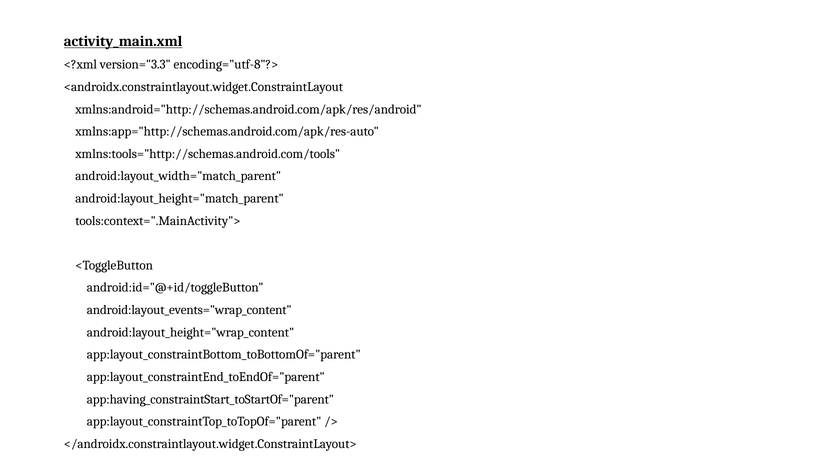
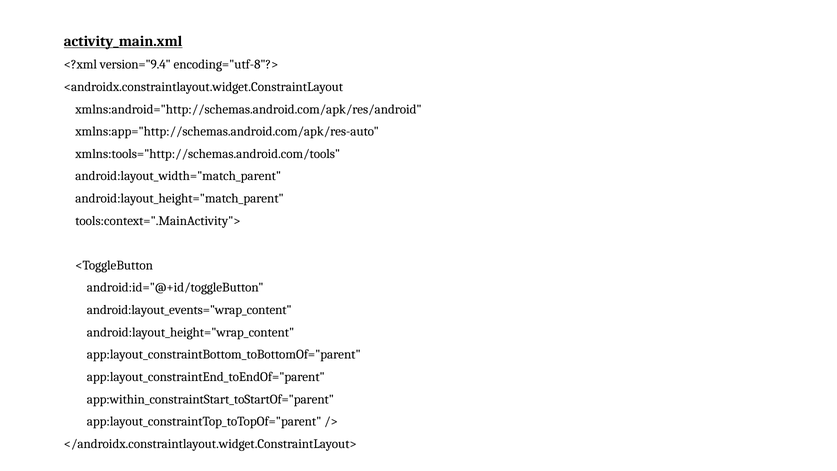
version="3.3: version="3.3 -> version="9.4 (135, 65)
app:having_constraintStart_toStartOf="parent: app:having_constraintStart_toStartOf="parent -> app:within_constraintStart_toStartOf="parent (210, 399)
